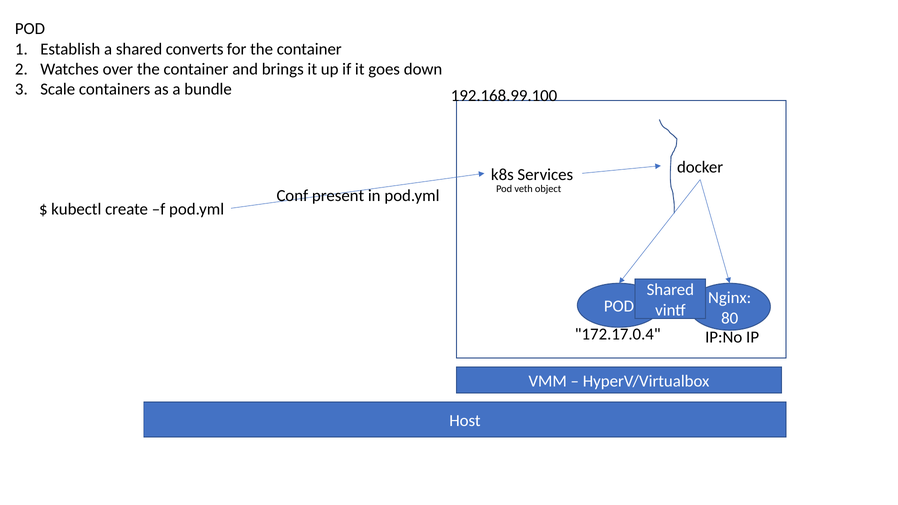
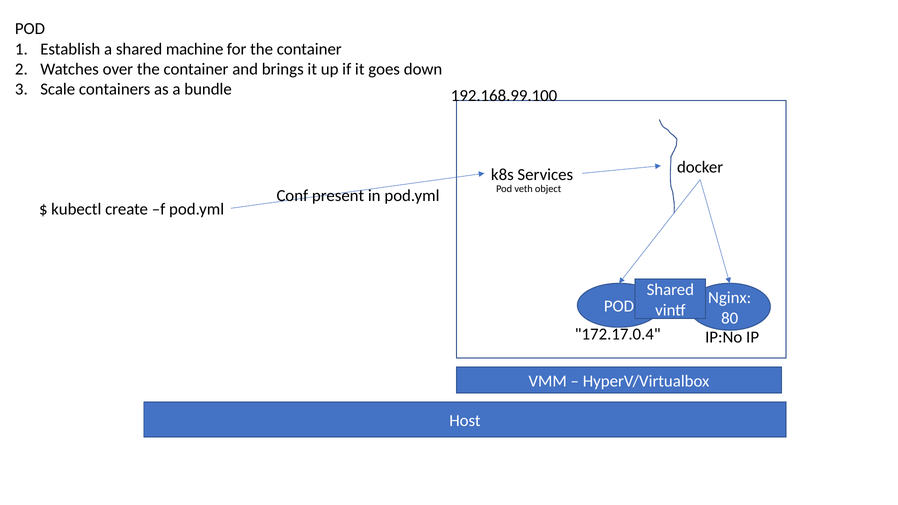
converts: converts -> machine (195, 49)
